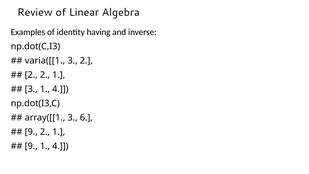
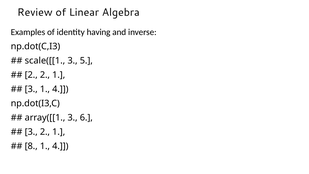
varia([[1: varia([[1 -> scale([[1 (45, 61)
3 2: 2 -> 5 (86, 61)
9: 9 -> 3 (31, 132)
9: 9 -> 8 (31, 146)
